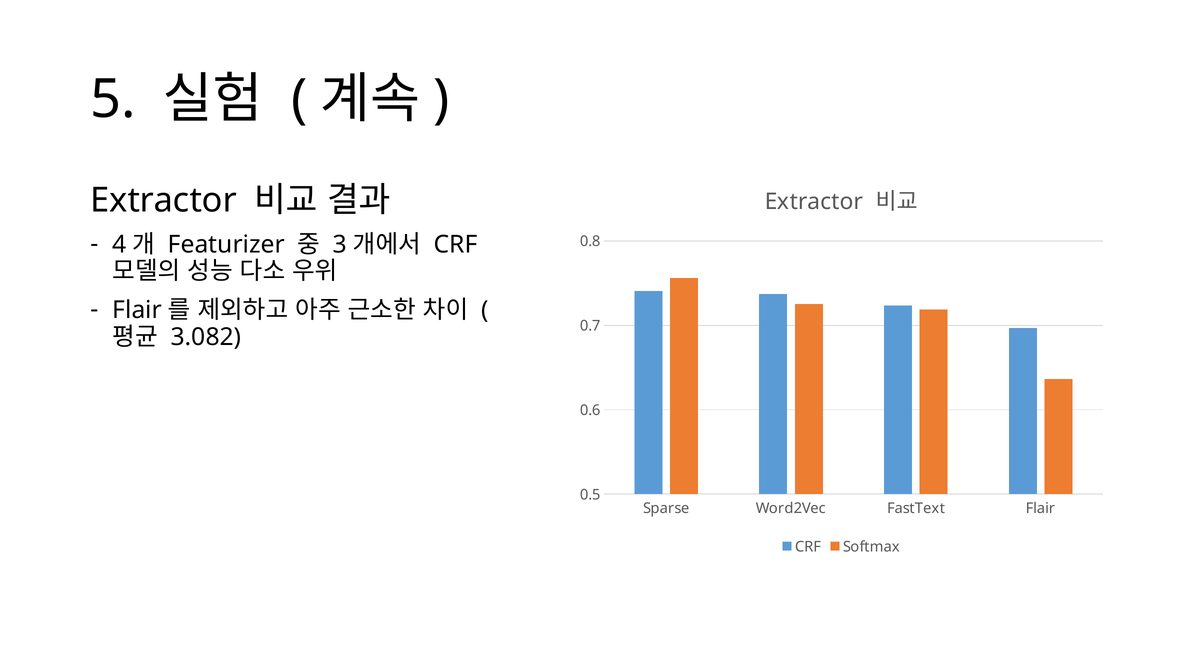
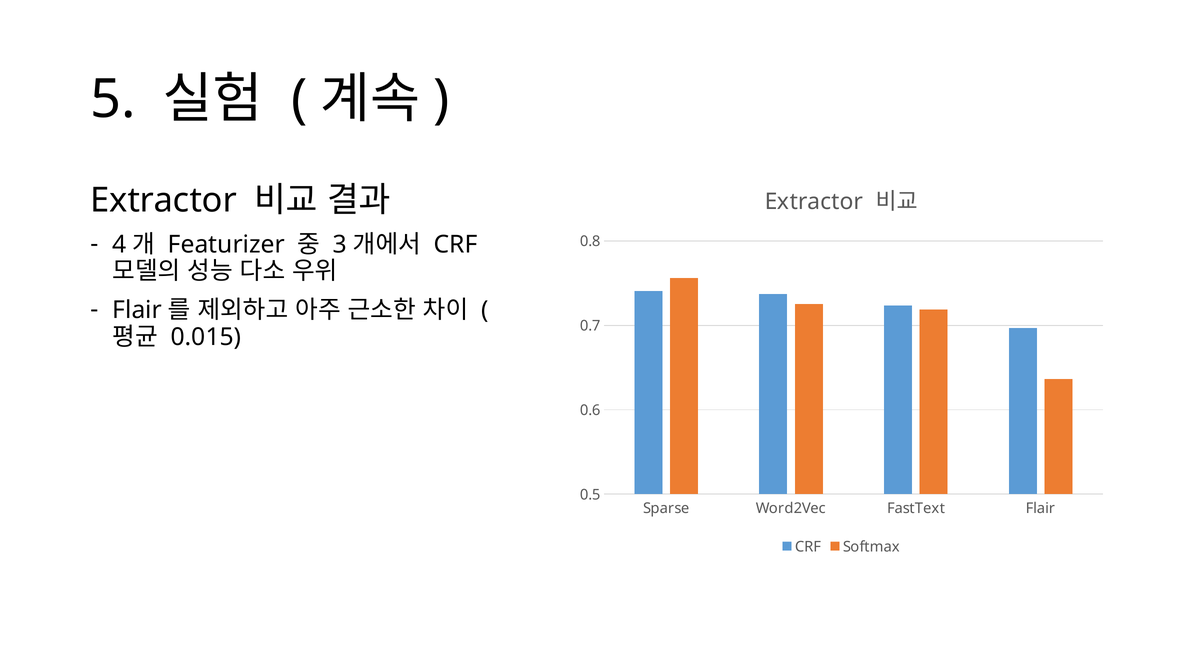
3.082: 3.082 -> 0.015 (206, 337)
